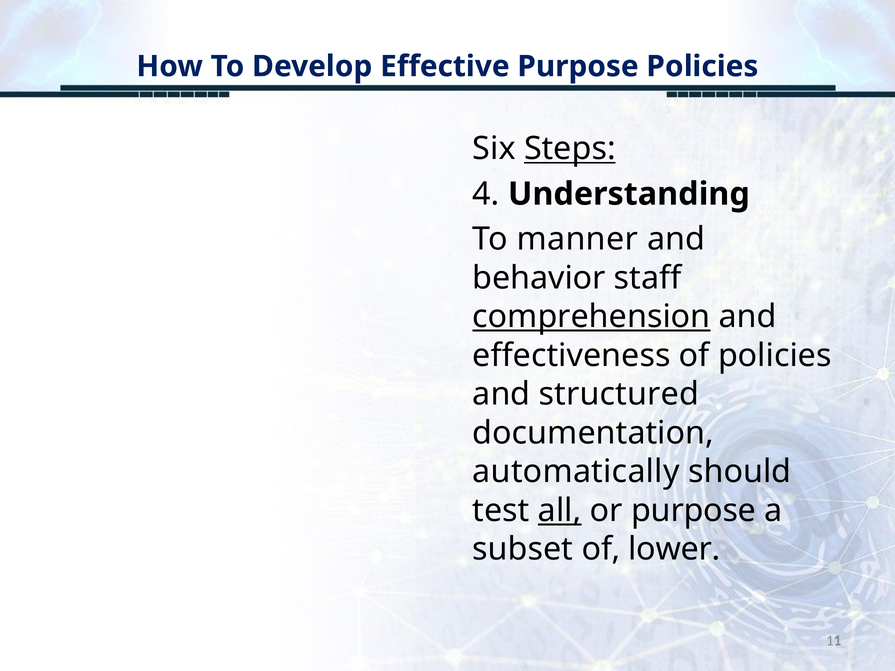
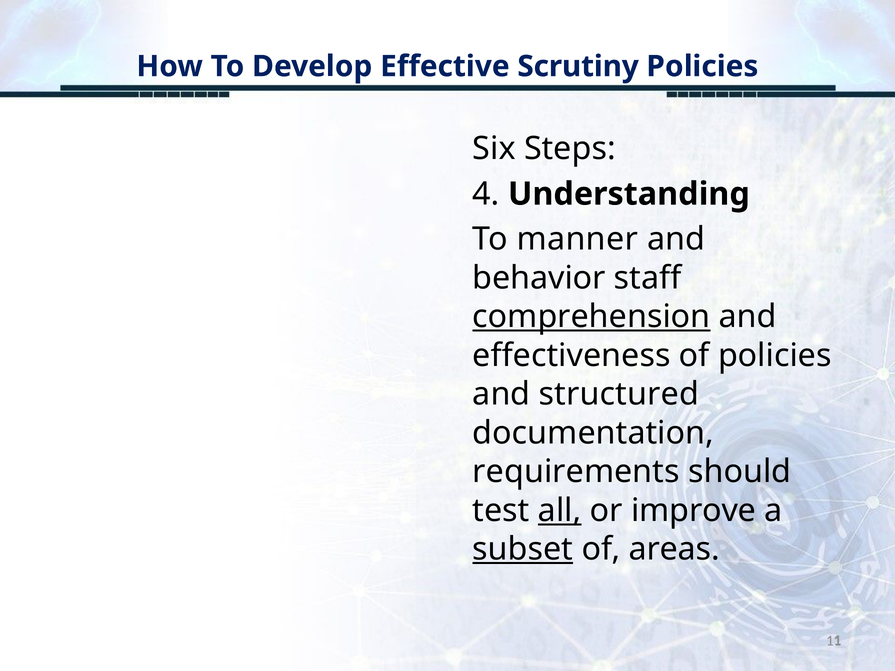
Effective Purpose: Purpose -> Scrutiny (578, 66)
Steps underline: present -> none (570, 149)
automatically: automatically -> requirements (576, 472)
or purpose: purpose -> improve (694, 511)
subset underline: none -> present (523, 549)
lower: lower -> areas (674, 549)
